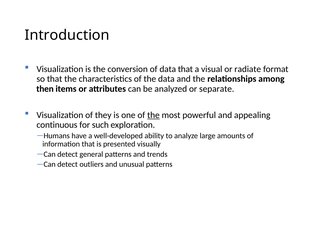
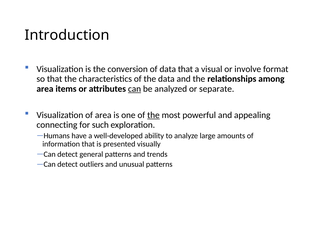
radiate: radiate -> involve (248, 69)
then: then -> area (45, 89)
can underline: none -> present (135, 89)
of they: they -> area (103, 115)
continuous: continuous -> connecting (57, 125)
